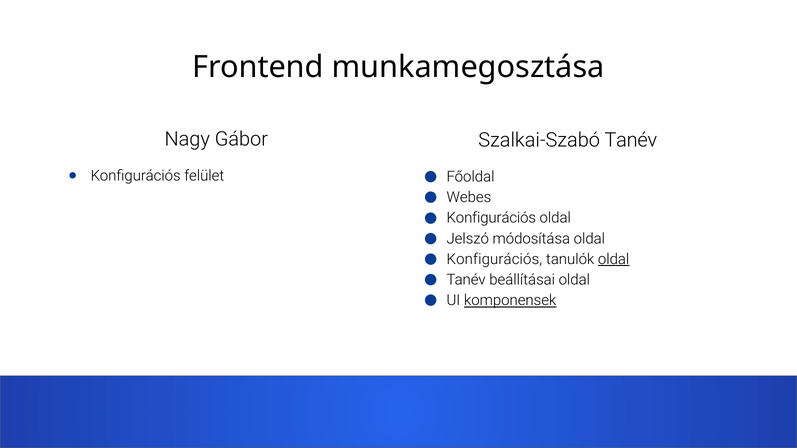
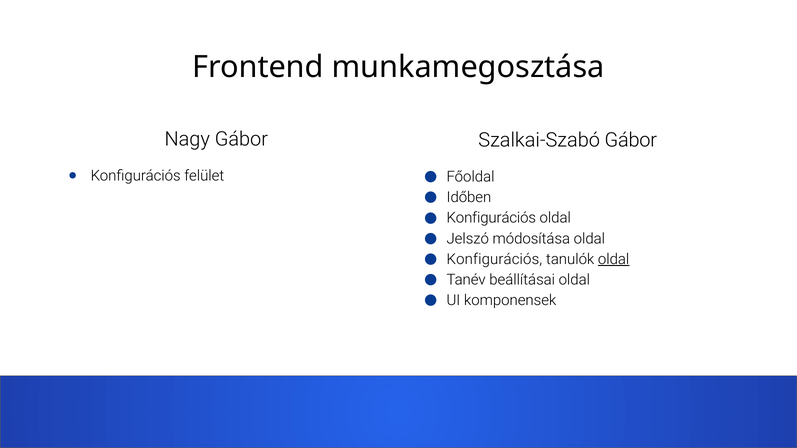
Szalkai-Szabó Tanév: Tanév -> Gábor (631, 140)
Webes: Webes -> Időben (469, 198)
komponensek underline: present -> none (510, 301)
